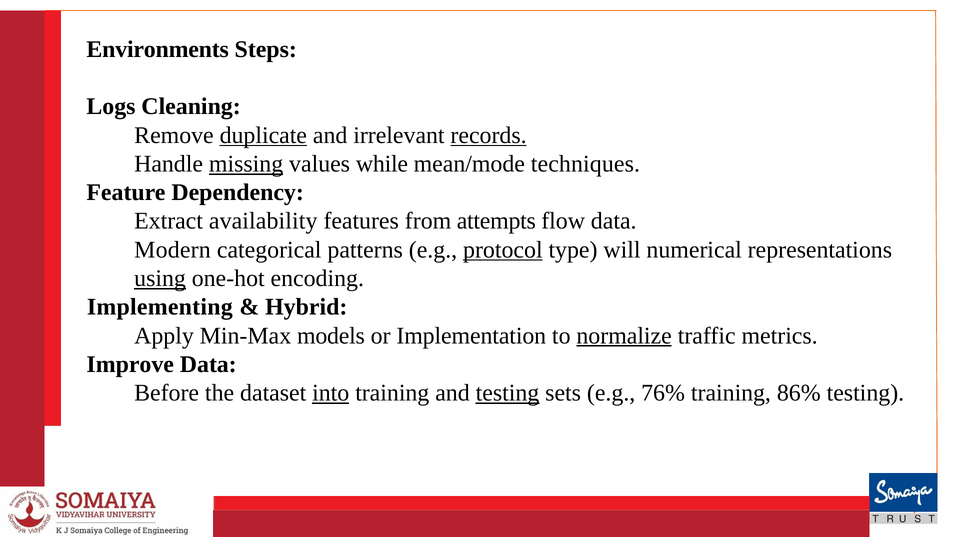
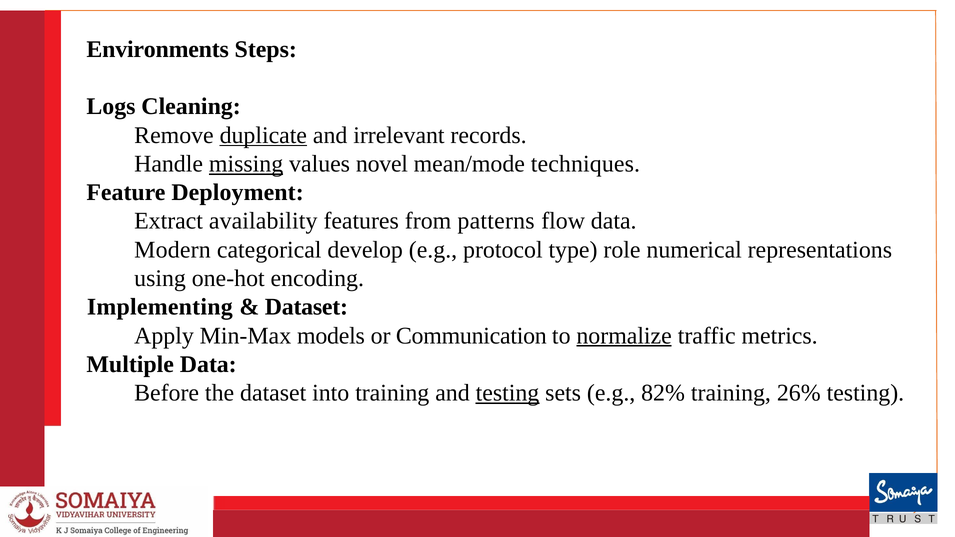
records underline: present -> none (489, 135)
while: while -> novel (382, 164)
Dependency: Dependency -> Deployment (238, 193)
attempts: attempts -> patterns (496, 221)
patterns: patterns -> develop (365, 250)
protocol underline: present -> none (503, 250)
will: will -> role (622, 250)
using underline: present -> none (160, 279)
Hybrid: Hybrid -> Dataset (306, 307)
Implementation: Implementation -> Communication (471, 336)
Improve: Improve -> Multiple (130, 364)
into underline: present -> none (331, 393)
76%: 76% -> 82% (663, 393)
86%: 86% -> 26% (799, 393)
